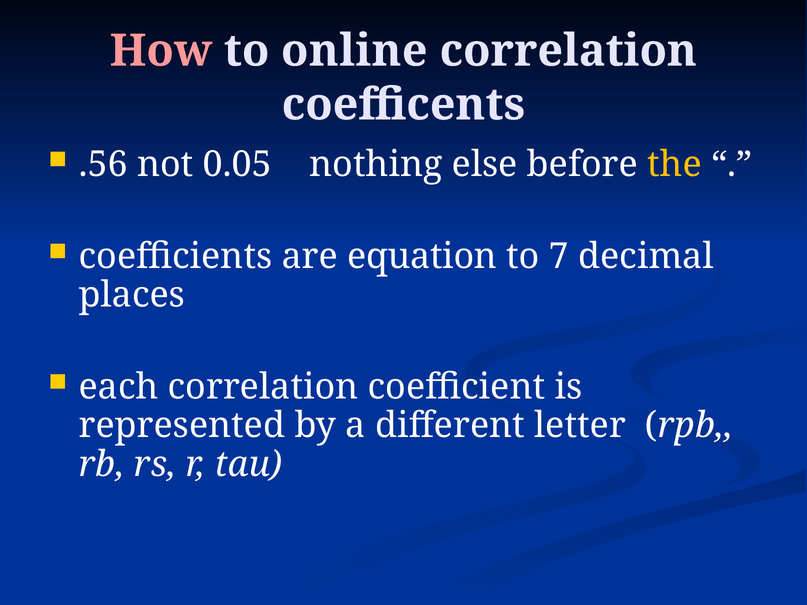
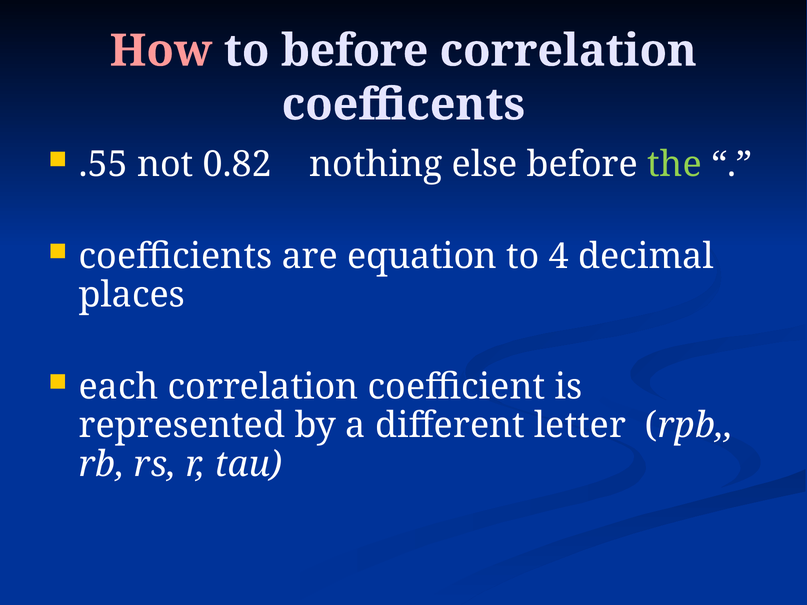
to online: online -> before (355, 51)
.56: .56 -> .55 (103, 164)
0.05: 0.05 -> 0.82 (237, 164)
the colour: yellow -> light green (675, 164)
7: 7 -> 4 (559, 256)
